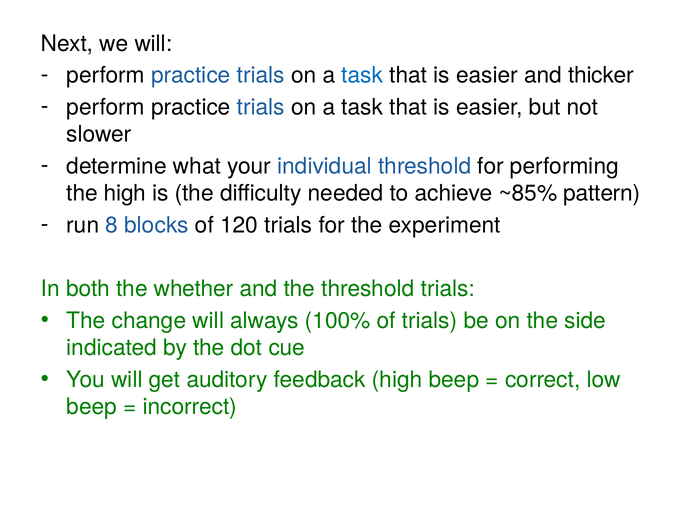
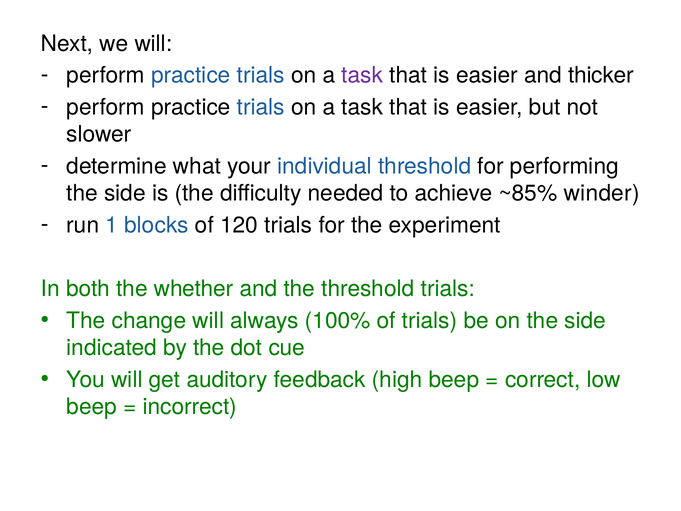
task colour: blue -> purple (362, 75)
high: high -> side (125, 193)
pattern: pattern -> winder (602, 193)
8: 8 -> 1 (112, 225)
